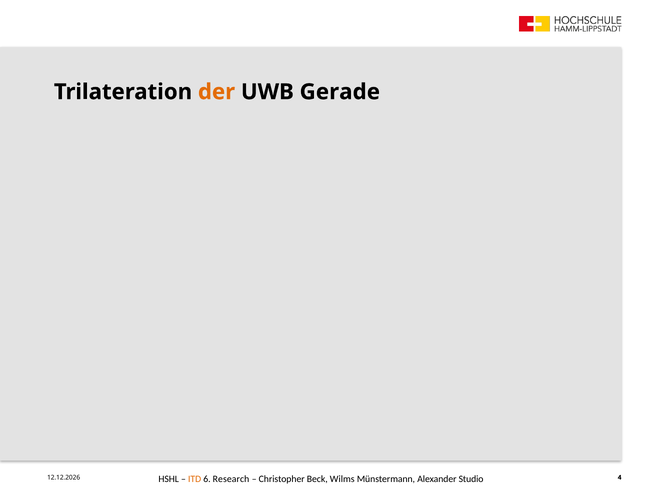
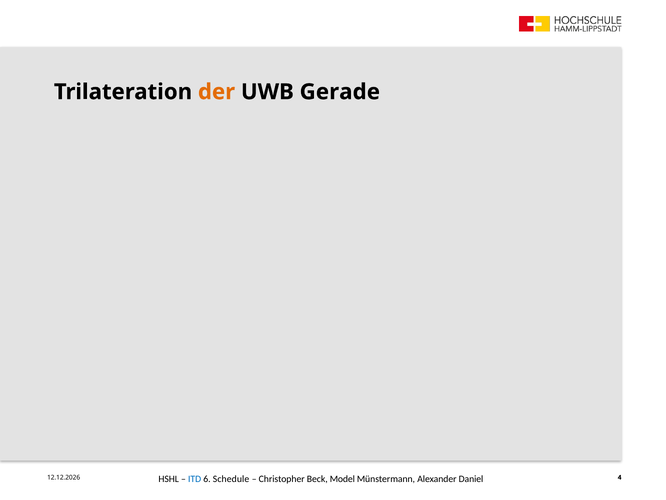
ITD colour: orange -> blue (195, 479)
Research: Research -> Schedule (231, 479)
Wilms: Wilms -> Model (342, 479)
Studio: Studio -> Daniel (471, 479)
